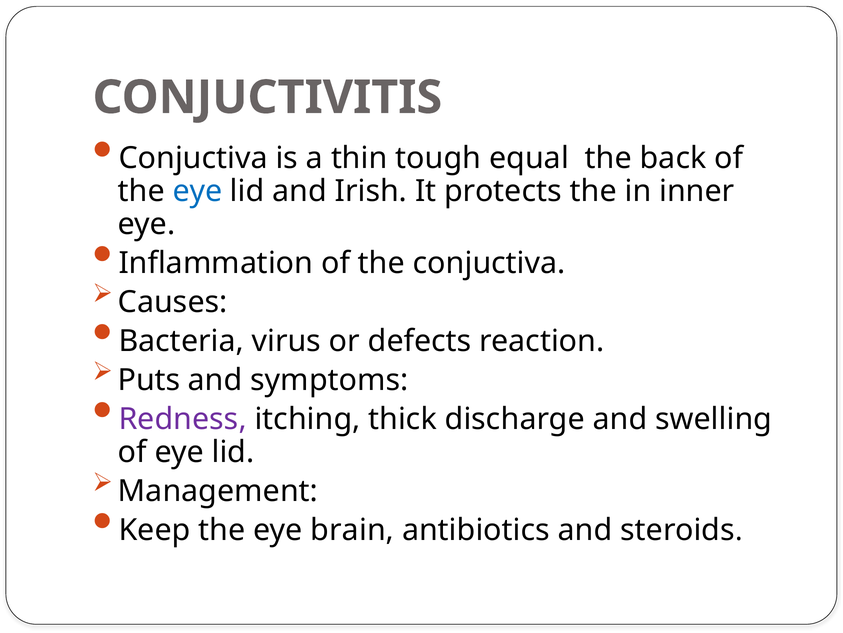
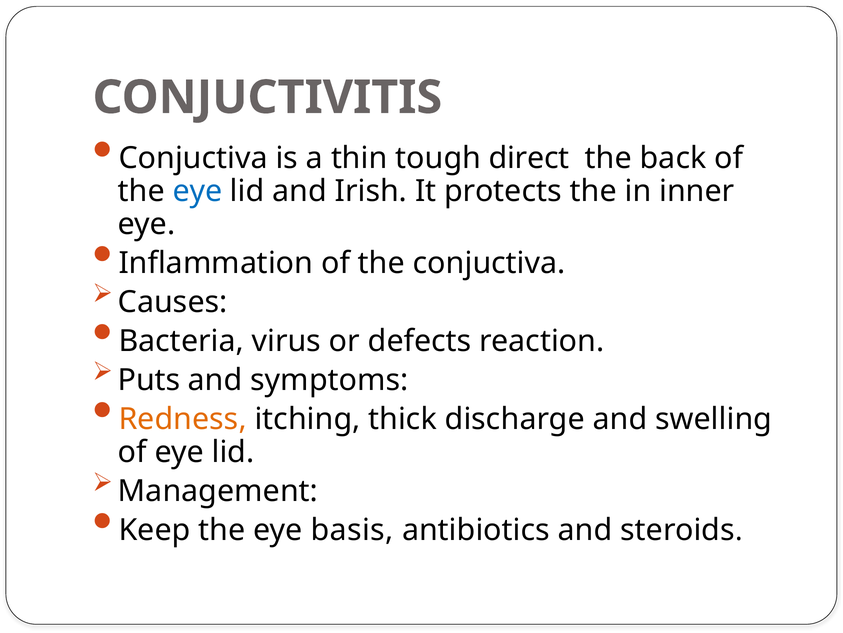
equal: equal -> direct (529, 158)
Redness colour: purple -> orange (183, 419)
brain: brain -> basis (352, 529)
